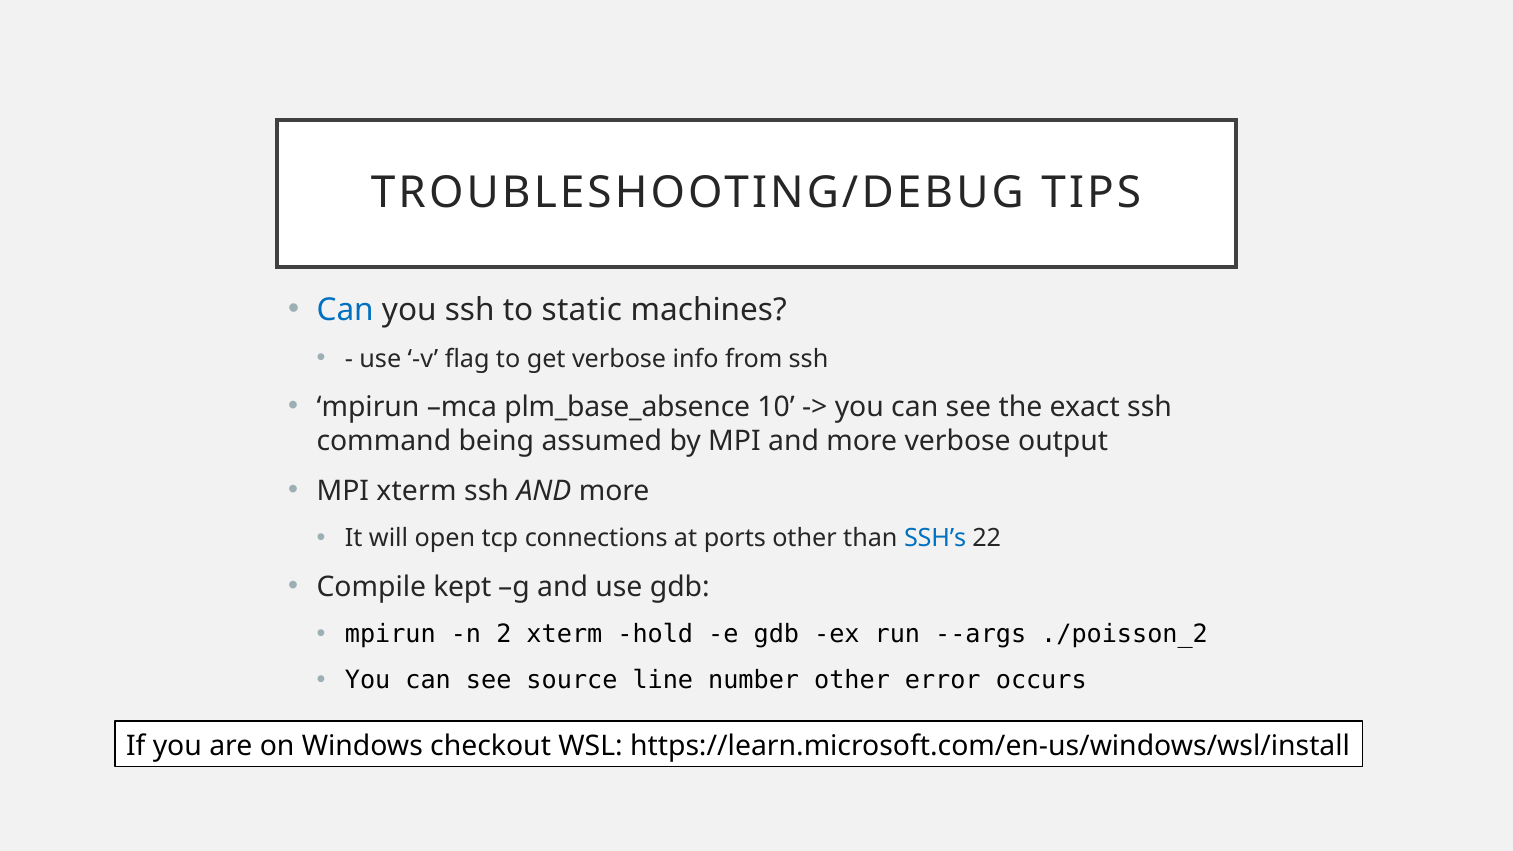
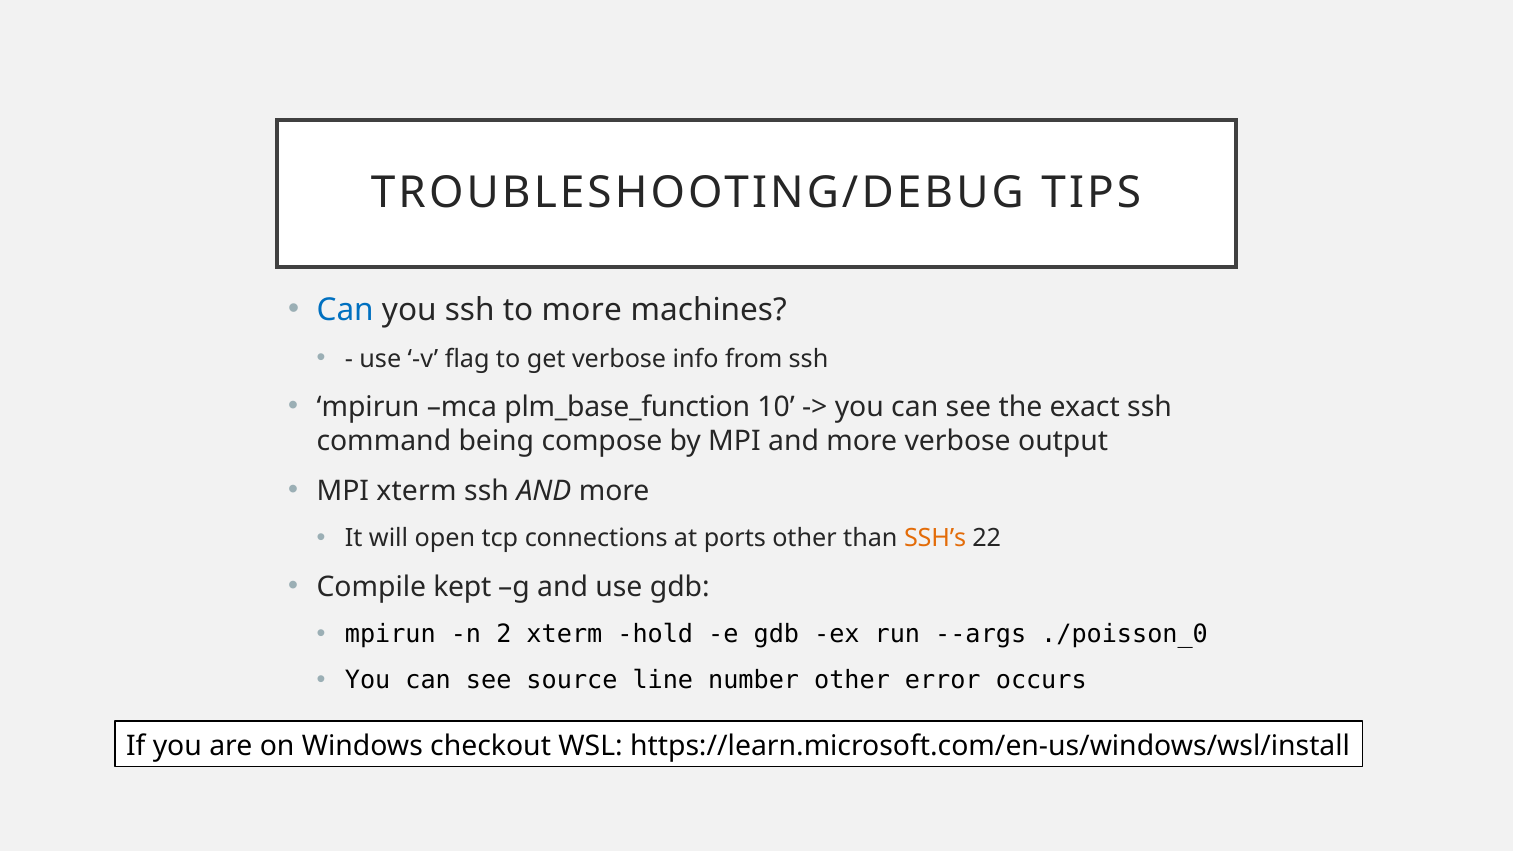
to static: static -> more (582, 310)
plm_base_absence: plm_base_absence -> plm_base_function (627, 407)
assumed: assumed -> compose (602, 441)
SSH’s colour: blue -> orange (935, 539)
./poisson_2: ./poisson_2 -> ./poisson_0 (1125, 634)
